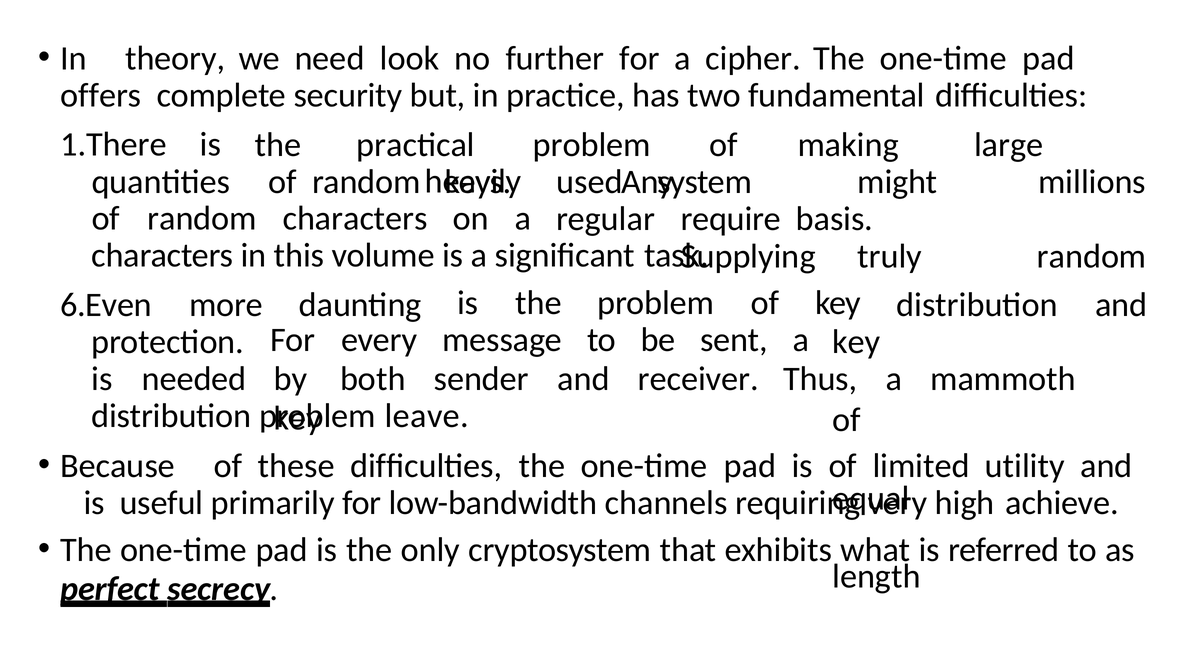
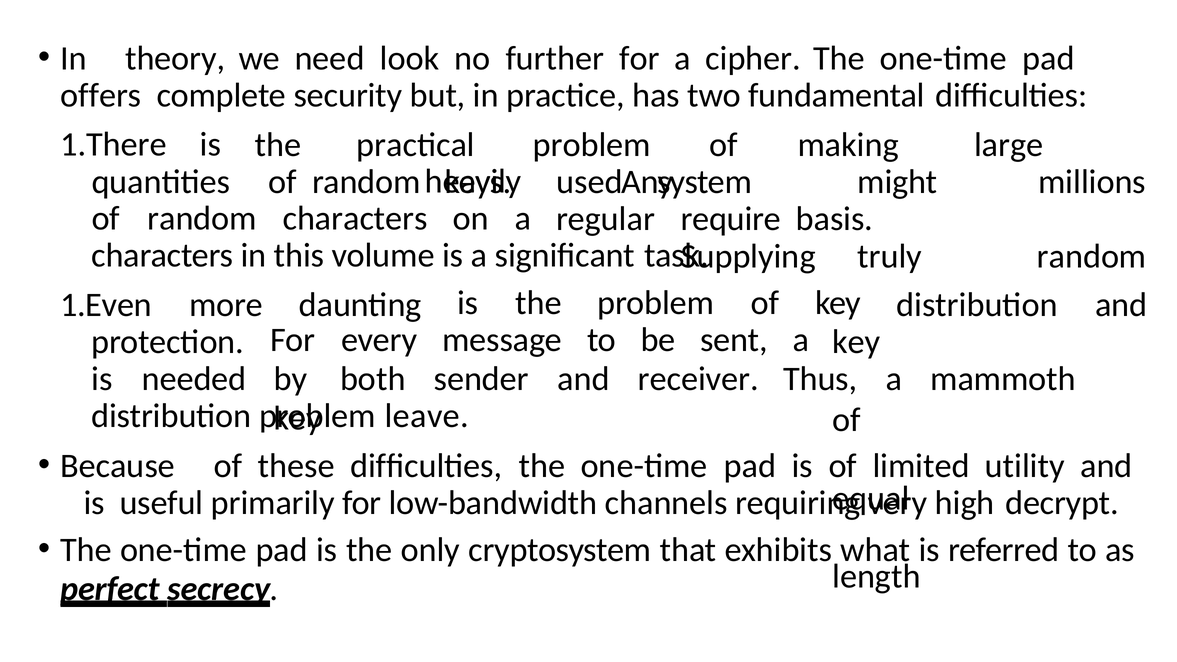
6.Even: 6.Even -> 1.Even (106, 305)
achieve: achieve -> decrypt (1062, 503)
